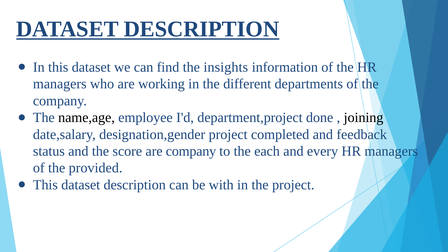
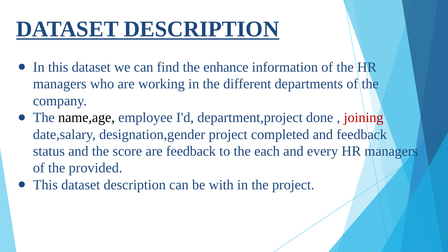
insights: insights -> enhance (226, 67)
joining colour: black -> red (364, 118)
are company: company -> feedback (191, 151)
